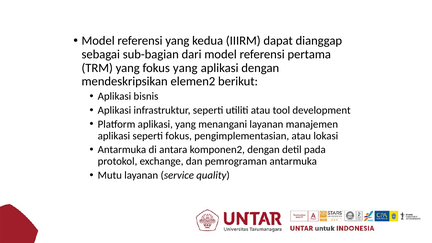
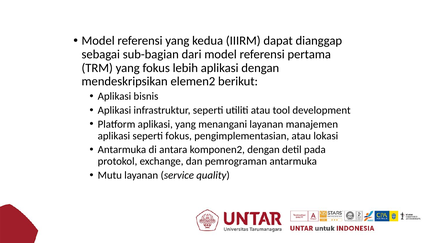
fokus yang: yang -> lebih (185, 68)
